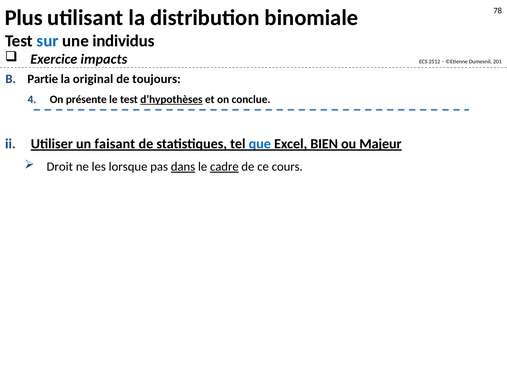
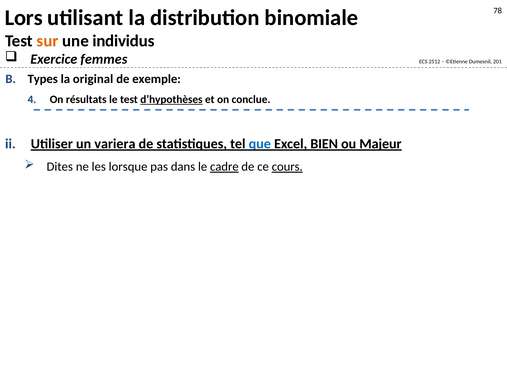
Plus: Plus -> Lors (24, 18)
sur colour: blue -> orange (48, 41)
impacts: impacts -> femmes (104, 59)
Partie: Partie -> Types (43, 79)
toujours: toujours -> exemple (157, 79)
présente: présente -> résultats (86, 100)
faisant: faisant -> variera (115, 144)
Droit: Droit -> Dites (60, 167)
dans underline: present -> none (183, 167)
cours underline: none -> present (287, 167)
